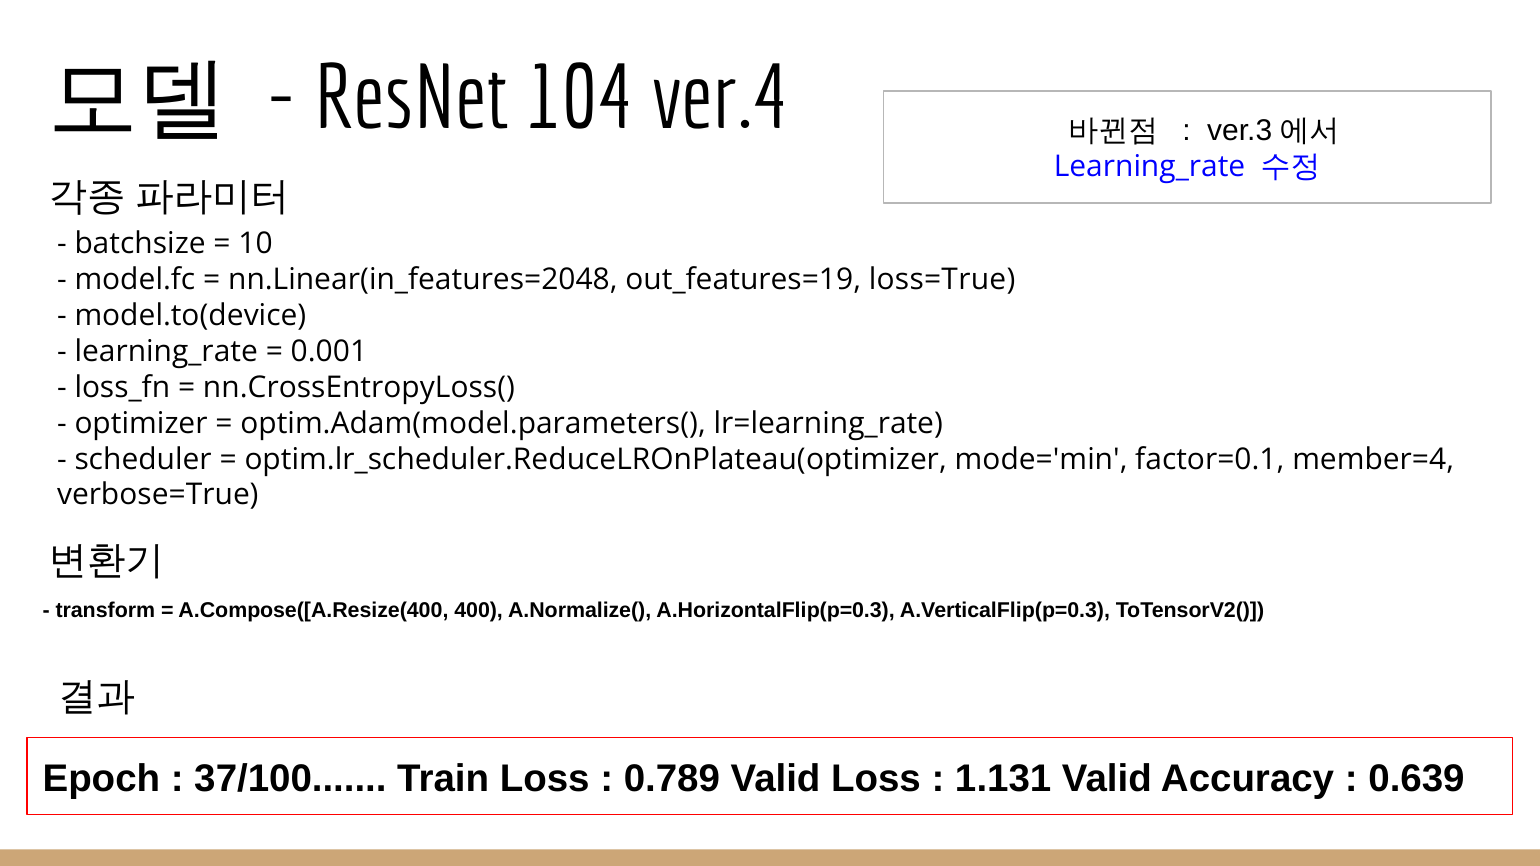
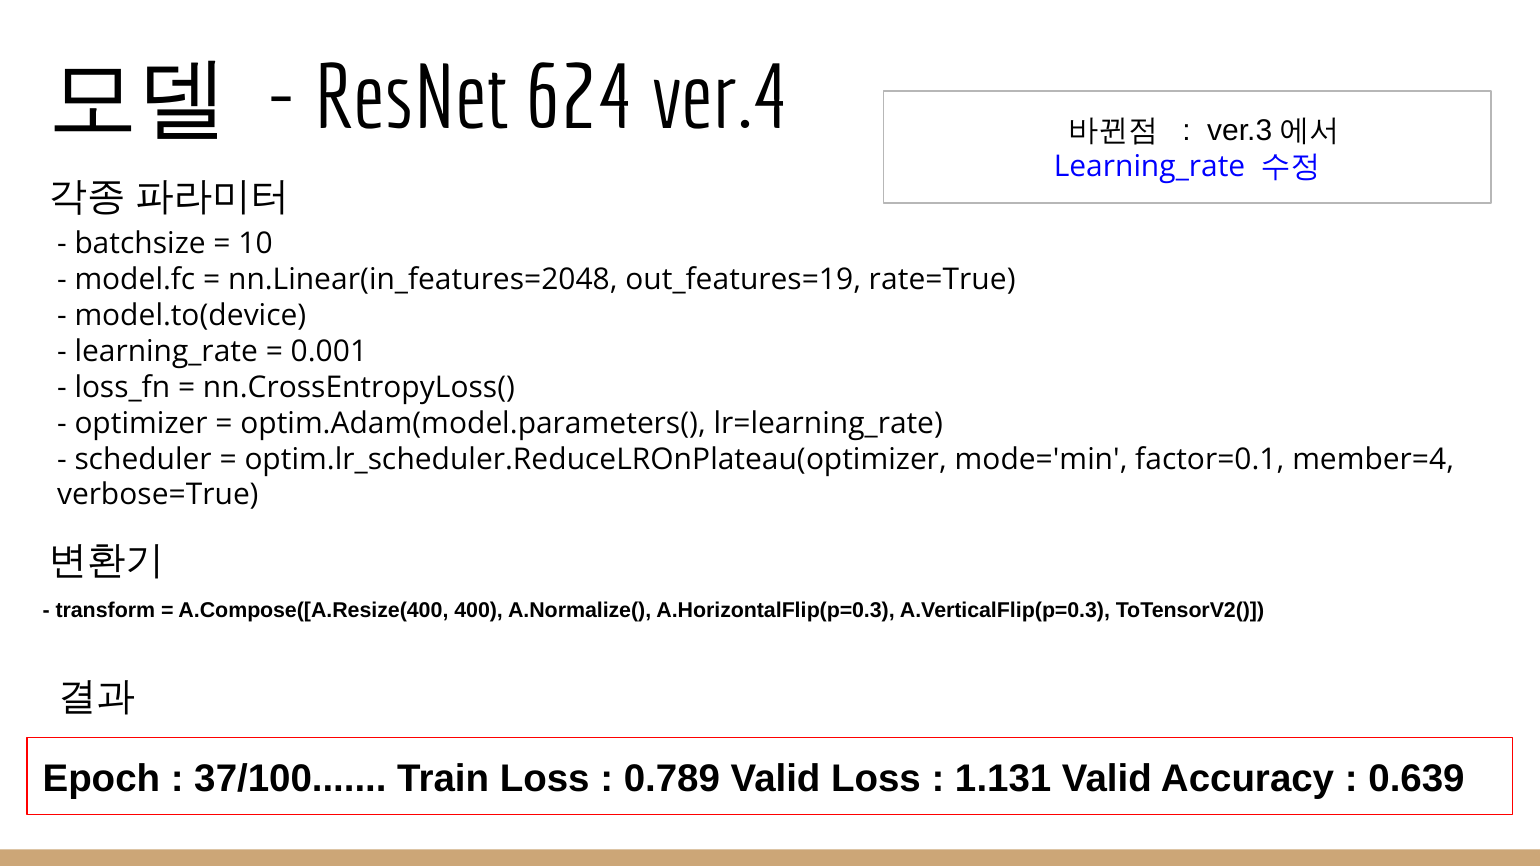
104: 104 -> 624 (580, 99)
loss=True: loss=True -> rate=True (942, 280)
